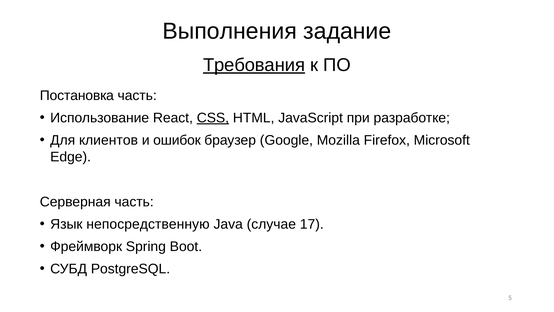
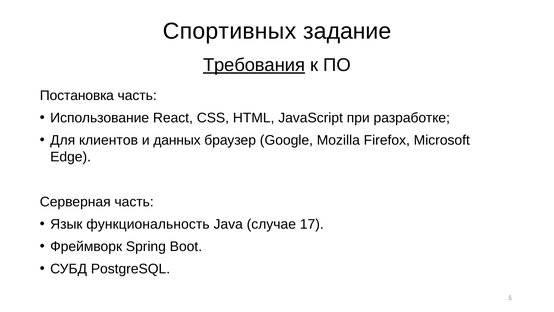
Выполнения: Выполнения -> Спортивных (230, 31)
CSS underline: present -> none (213, 118)
ошибок: ошибок -> данных (177, 140)
непосредственную: непосредственную -> функциональность (148, 224)
